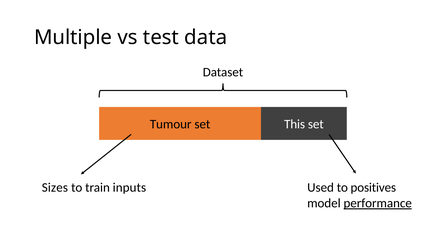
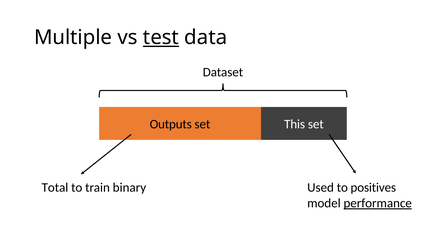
test underline: none -> present (161, 37)
Tumour: Tumour -> Outputs (171, 124)
Sizes: Sizes -> Total (55, 187)
inputs: inputs -> binary (129, 187)
